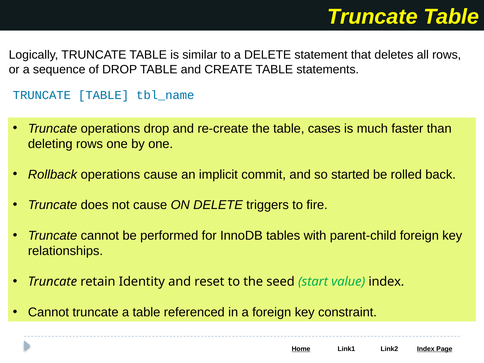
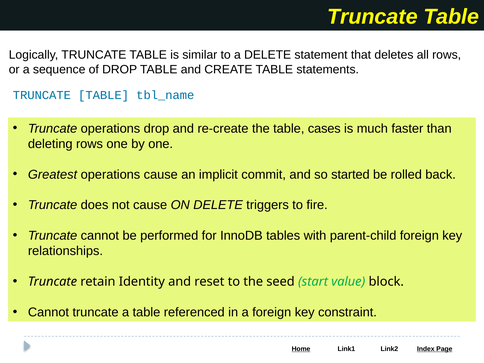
Rollback: Rollback -> Greatest (53, 174)
value index: index -> block (386, 282)
